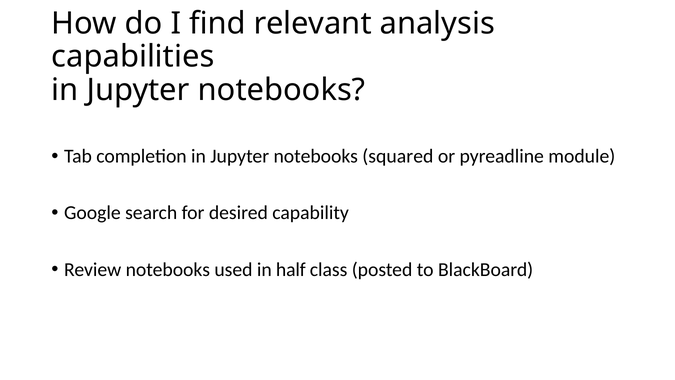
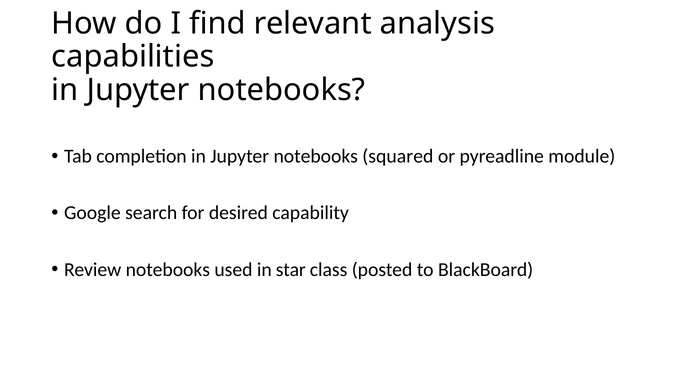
half: half -> star (291, 269)
